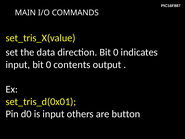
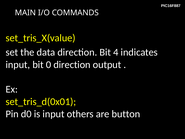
direction Bit 0: 0 -> 4 (116, 52)
0 contents: contents -> direction (72, 64)
